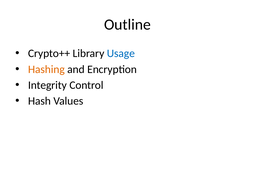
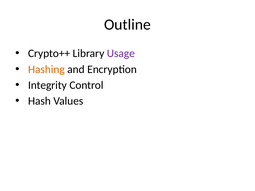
Usage colour: blue -> purple (121, 53)
